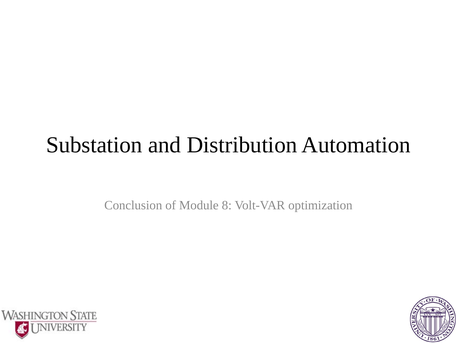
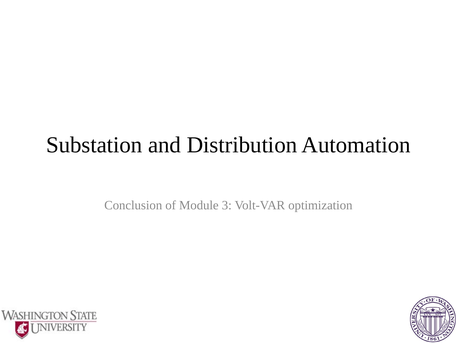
8: 8 -> 3 (227, 205)
